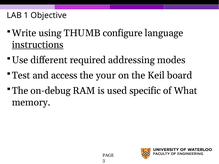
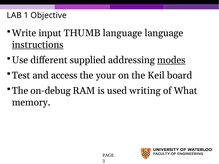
using: using -> input (50, 33)
THUMB configure: configure -> language (123, 33)
required: required -> supplied (88, 60)
modes underline: none -> present (171, 60)
specific: specific -> writing (145, 91)
